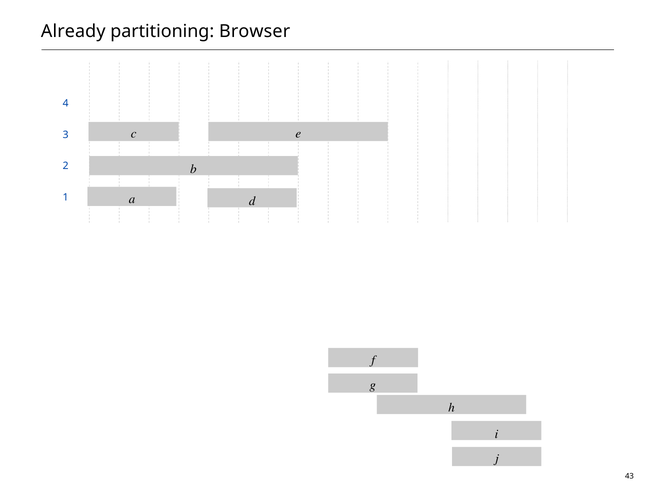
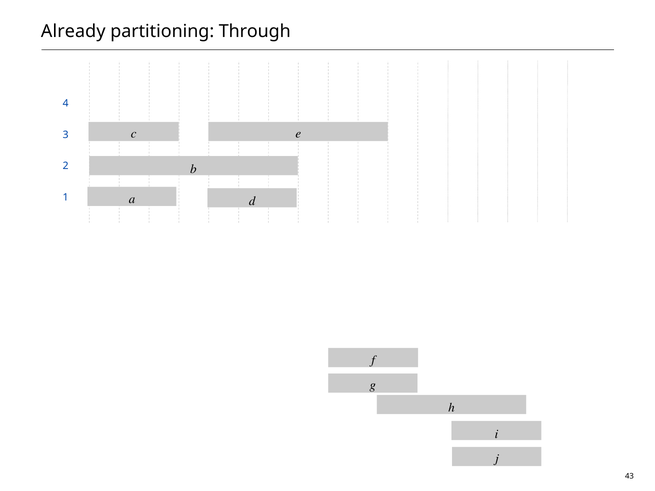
Browser: Browser -> Through (255, 31)
